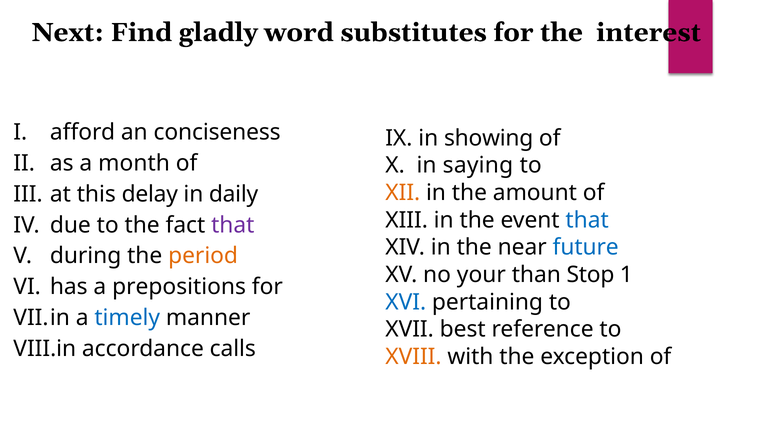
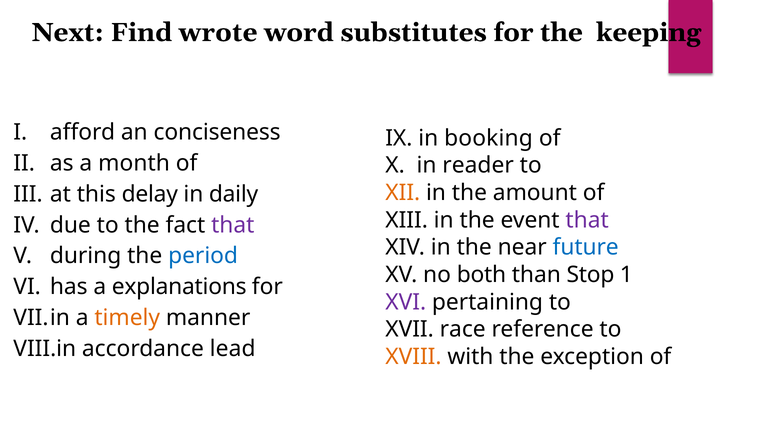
gladly: gladly -> wrote (218, 32)
interest: interest -> keeping (649, 32)
showing: showing -> booking (489, 138)
saying: saying -> reader (478, 165)
that colour: blue -> purple (587, 220)
period colour: orange -> blue (203, 256)
your: your -> both (481, 275)
prepositions: prepositions -> explanations (179, 287)
XVI colour: blue -> purple (406, 302)
timely colour: blue -> orange (127, 318)
best: best -> race (463, 330)
calls: calls -> lead (233, 349)
